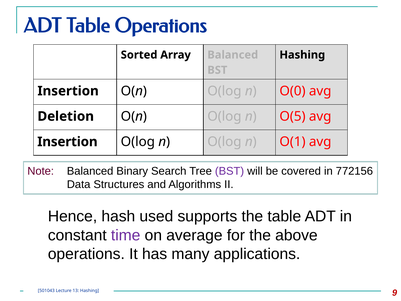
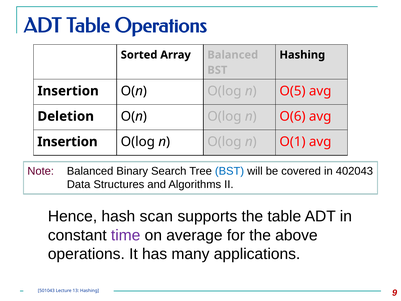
O(0: O(0 -> O(5 (292, 91)
O(5: O(5 -> O(6 (292, 116)
BST colour: purple -> blue (230, 171)
772156: 772156 -> 402043 (354, 171)
used: used -> scan (156, 216)
